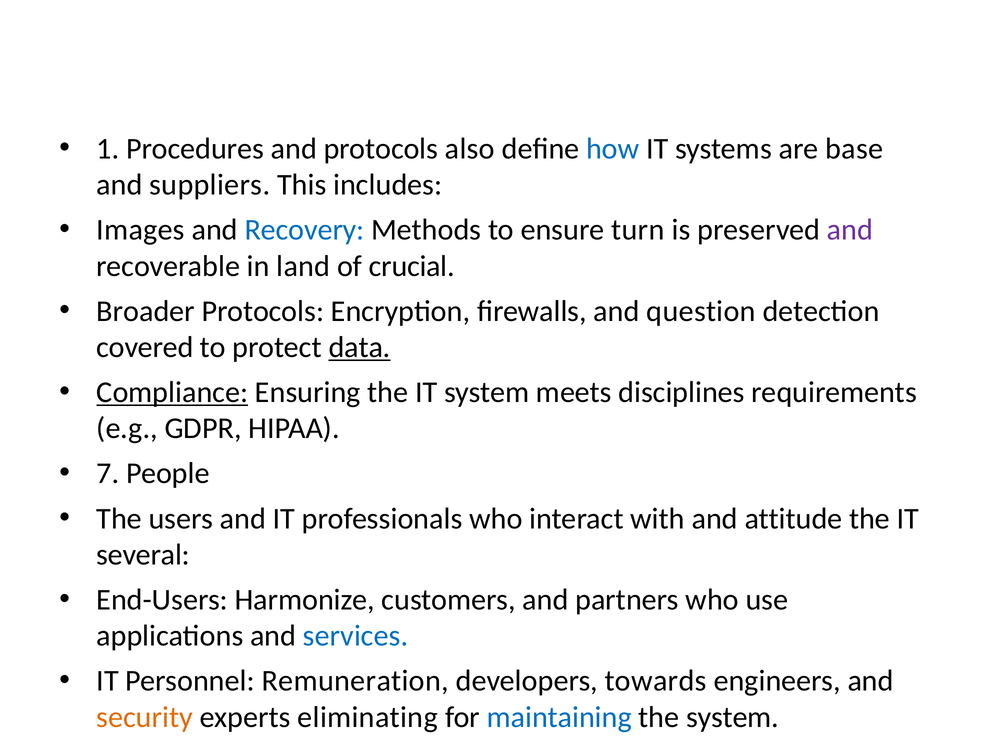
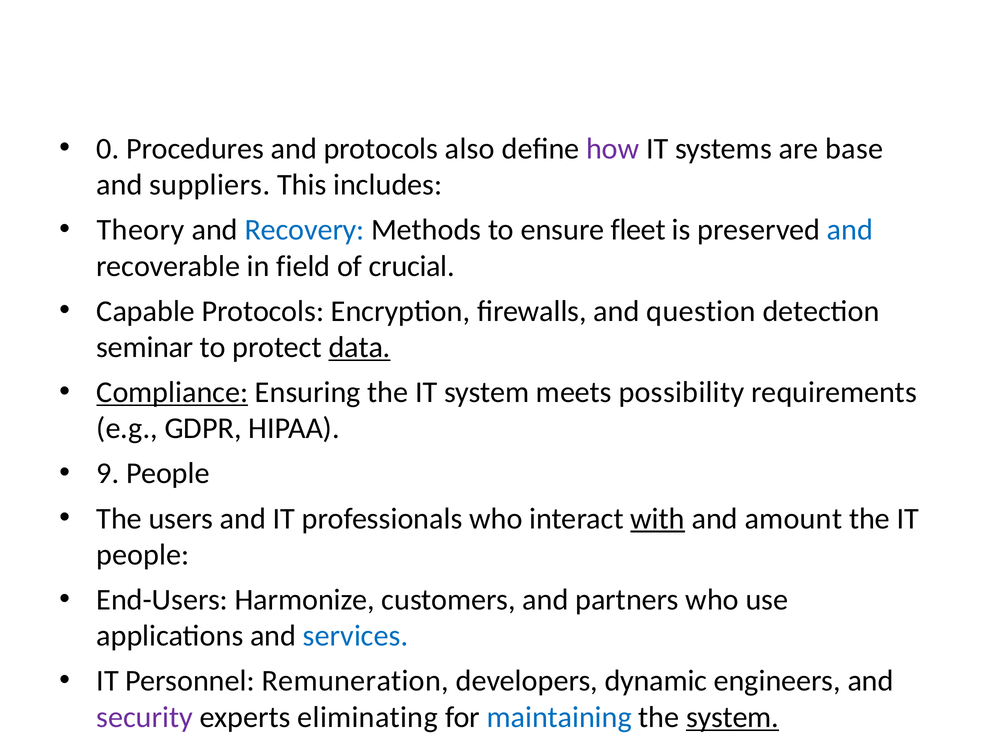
1: 1 -> 0 (108, 149)
how colour: blue -> purple (613, 149)
Images: Images -> Theory (141, 230)
turn: turn -> fleet (638, 230)
and colour: purple -> blue (850, 230)
land: land -> field (303, 266)
Broader: Broader -> Capable (146, 311)
covered: covered -> seminar (145, 348)
disciplines: disciplines -> possibility (681, 393)
7: 7 -> 9 (108, 474)
with underline: none -> present (658, 519)
attitude: attitude -> amount (793, 519)
several: several -> people (143, 555)
towards: towards -> dynamic (656, 682)
security colour: orange -> purple (145, 718)
system underline: none -> present (733, 718)
